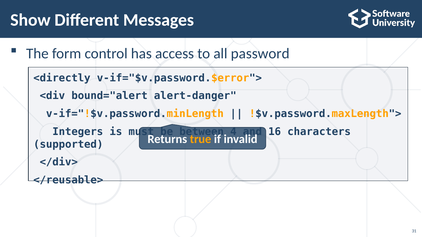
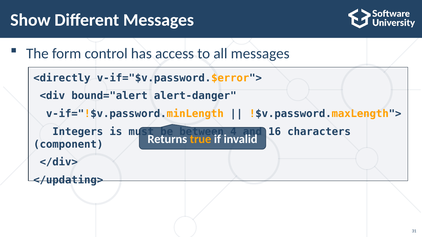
all password: password -> messages (260, 54)
supported: supported -> component (68, 144)
</reusable>: </reusable> -> </updating> (68, 180)
